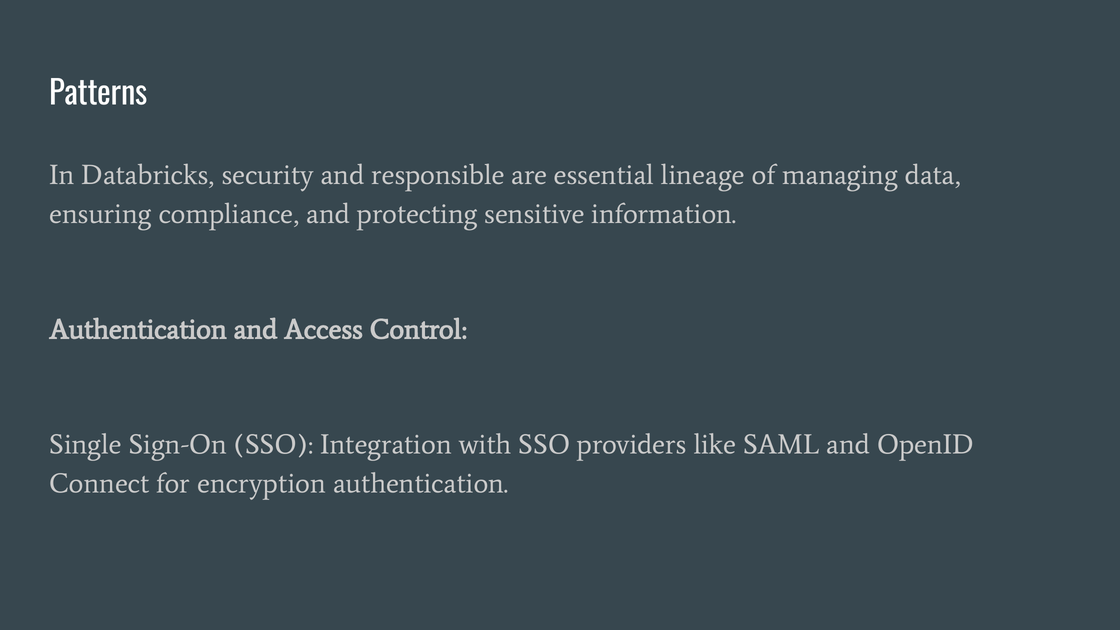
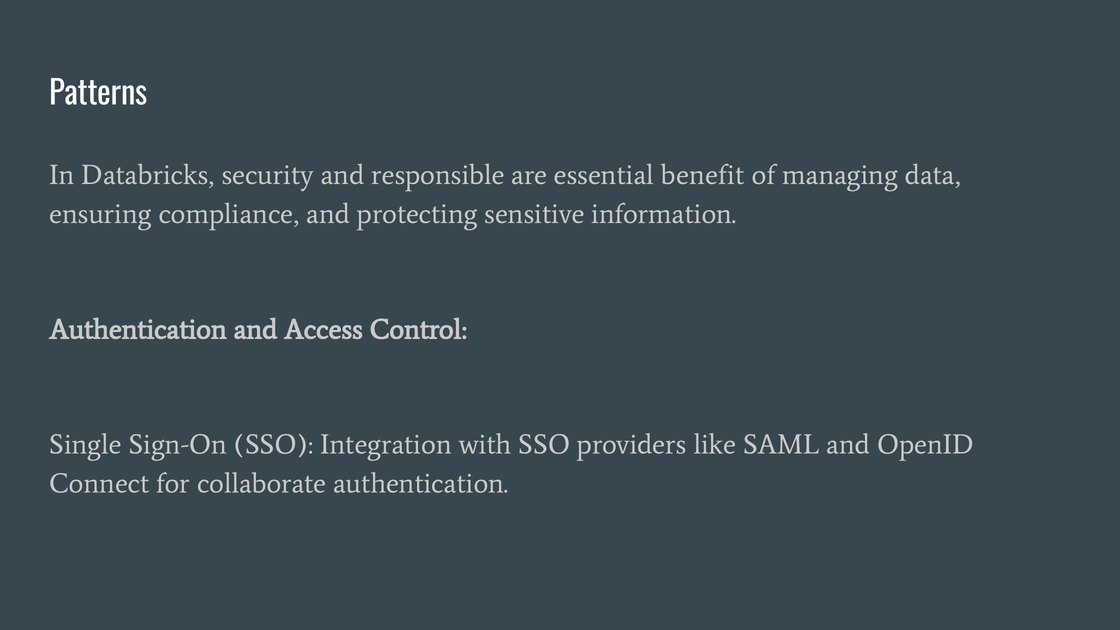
lineage: lineage -> benefit (703, 175)
encryption: encryption -> collaborate (262, 484)
